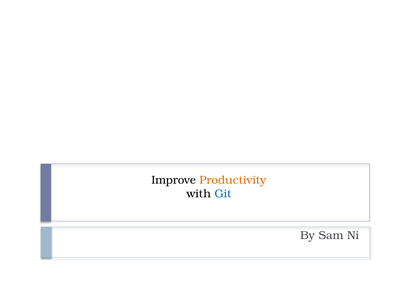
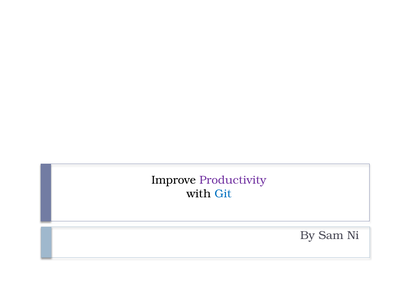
Productivity colour: orange -> purple (233, 180)
